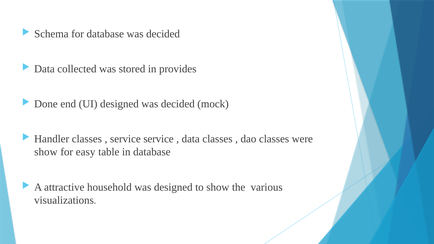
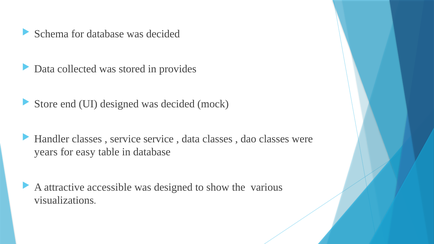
Done: Done -> Store (46, 104)
show: show -> years (46, 152)
household: household -> accessible (109, 187)
